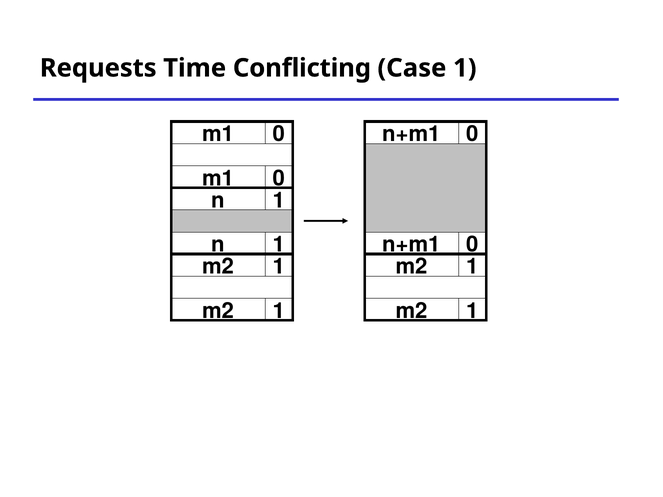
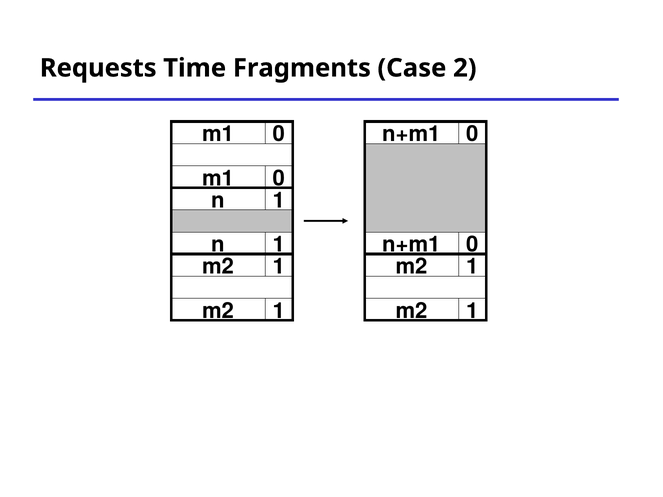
Conflicting: Conflicting -> Fragments (302, 68)
Case 1: 1 -> 2 (465, 68)
